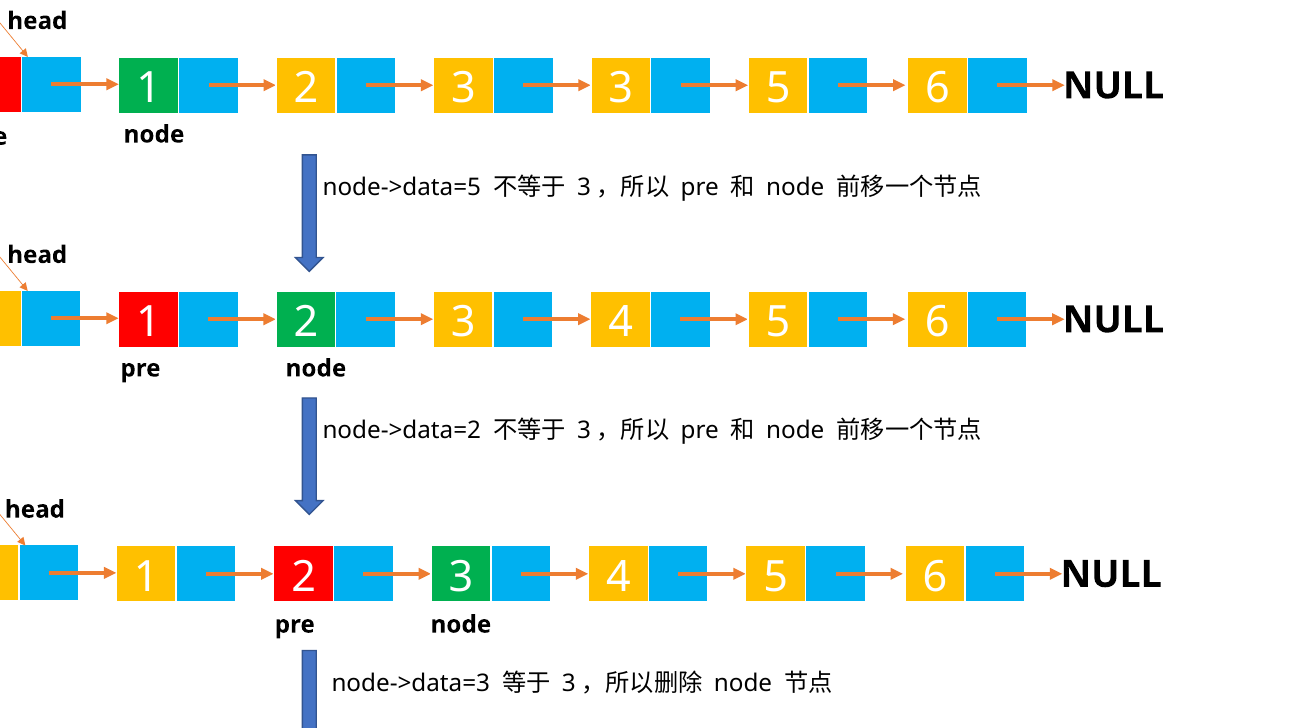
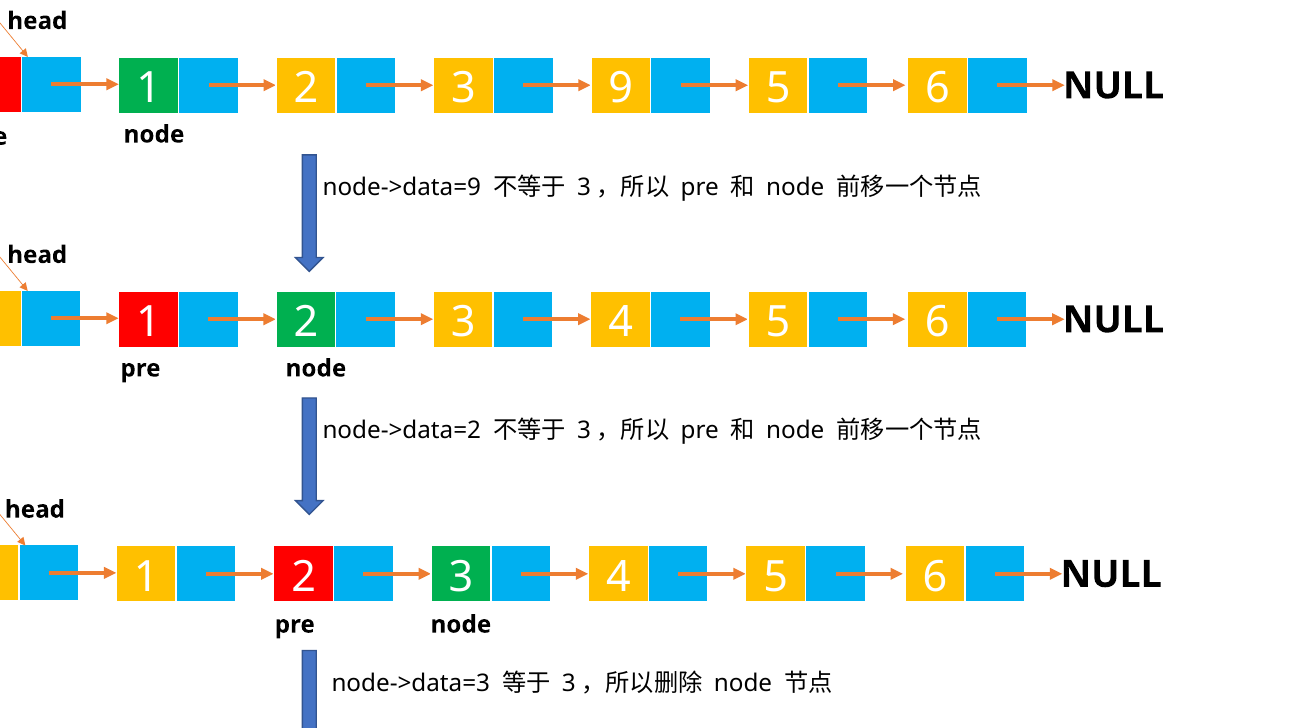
3 3: 3 -> 9 (621, 88)
node->data=5: node->data=5 -> node->data=9 (402, 188)
